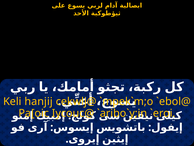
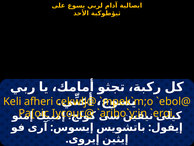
hanjij: hanjij -> afheri (39, 101)
